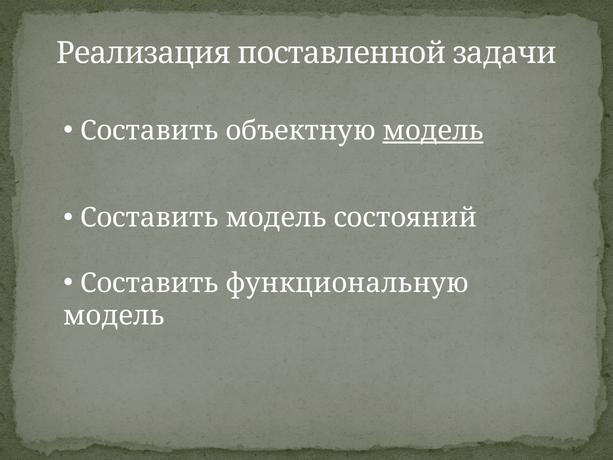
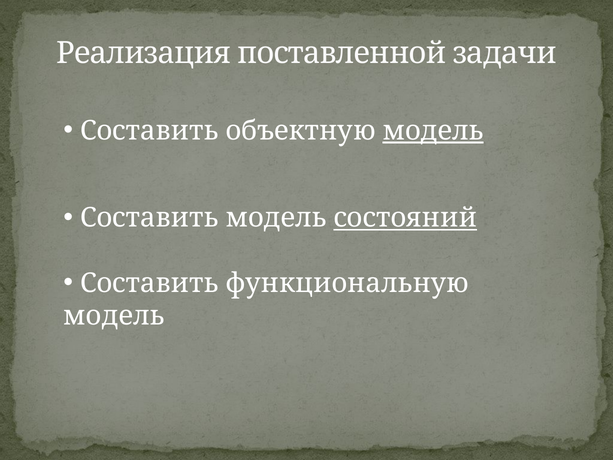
состояний underline: none -> present (405, 218)
